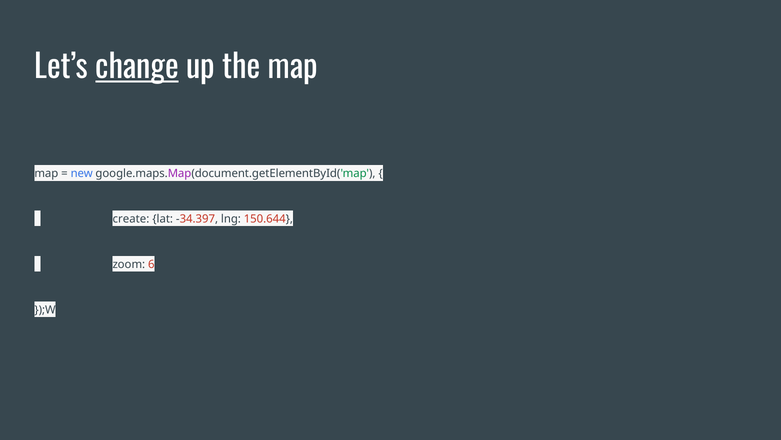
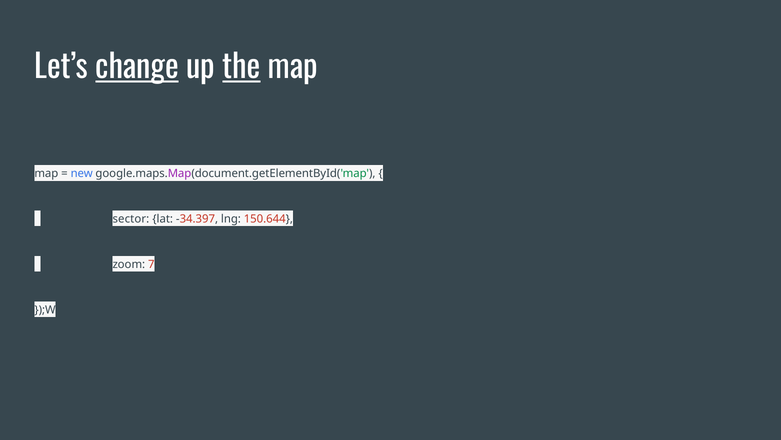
the underline: none -> present (241, 68)
create: create -> sector (131, 219)
6: 6 -> 7 (151, 264)
